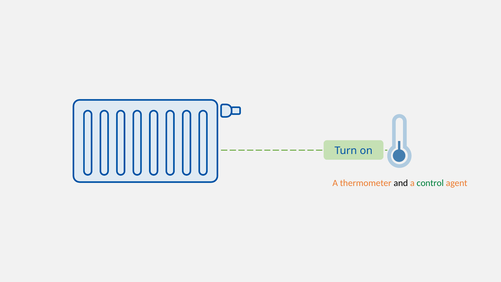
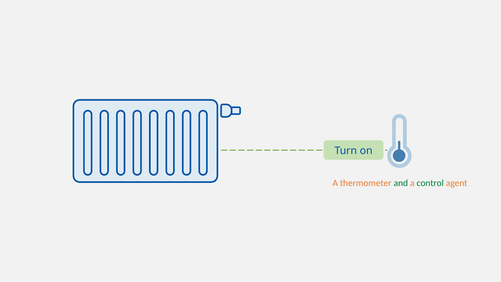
and colour: black -> green (401, 183)
